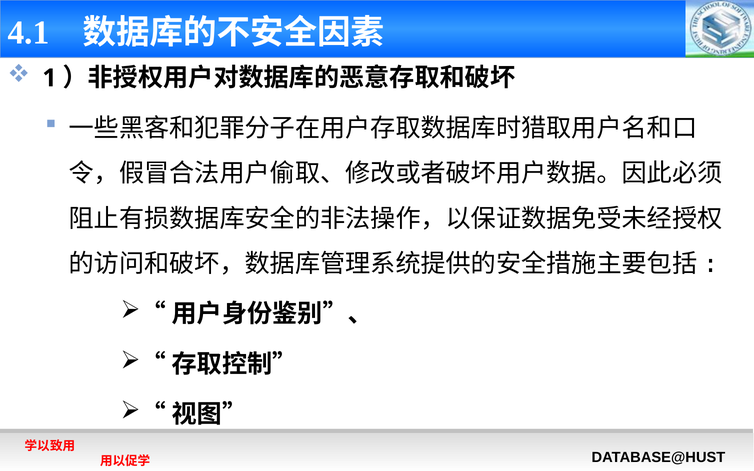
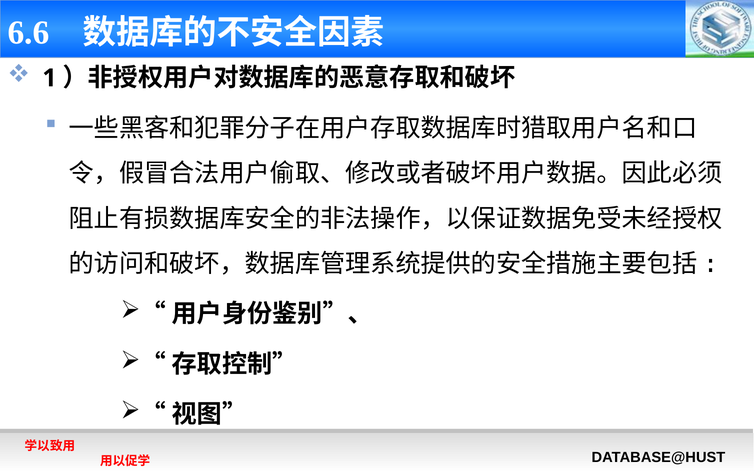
4.1: 4.1 -> 6.6 (28, 33)
